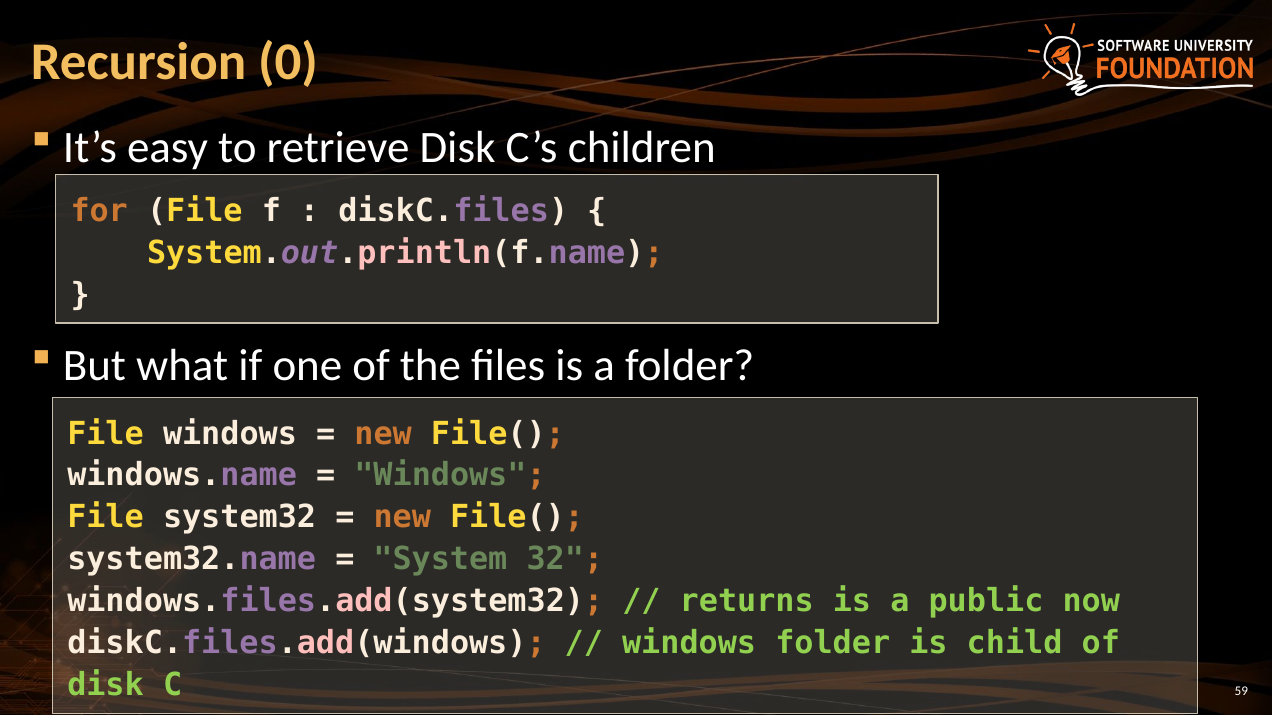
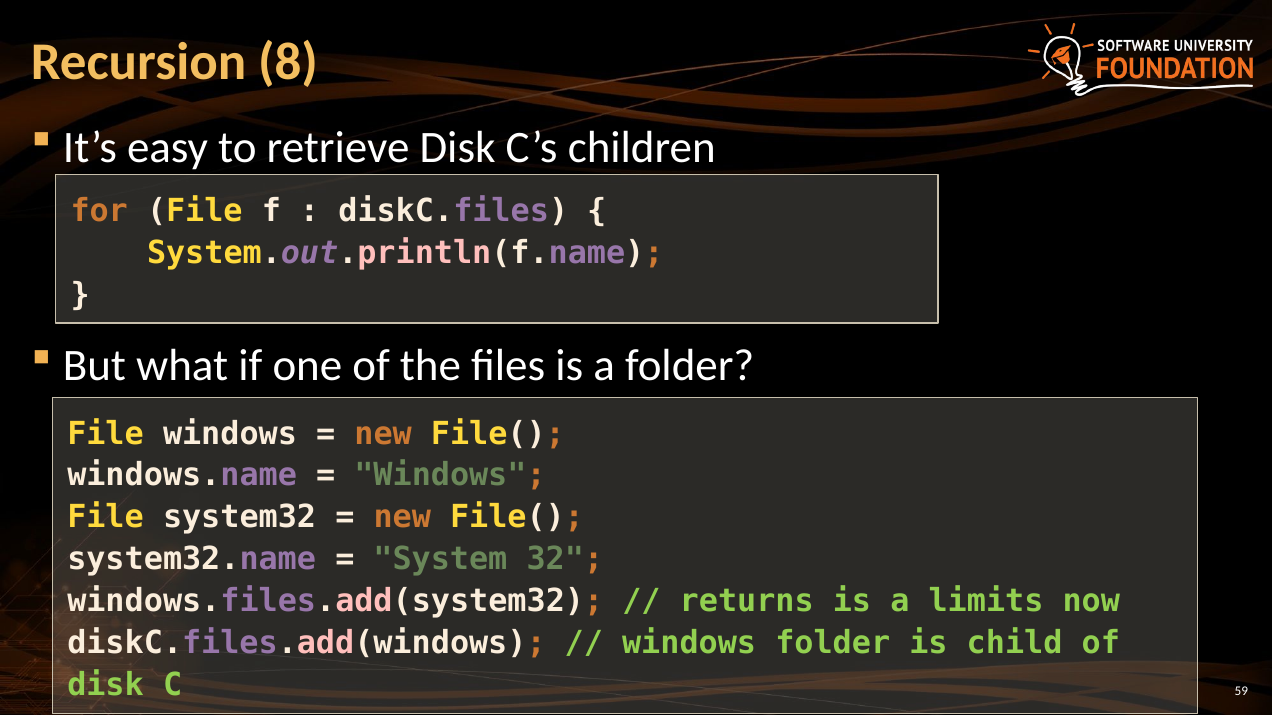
0: 0 -> 8 (288, 62)
public: public -> limits (986, 602)
